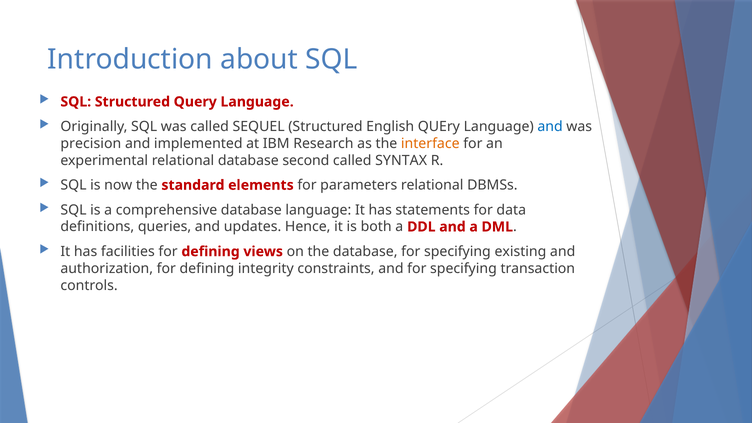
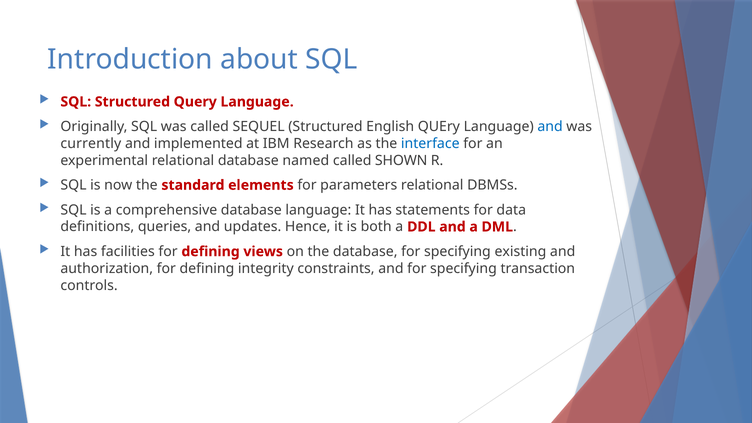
precision: precision -> currently (91, 143)
interface colour: orange -> blue (430, 143)
second: second -> named (306, 160)
SYNTAX: SYNTAX -> SHOWN (401, 160)
